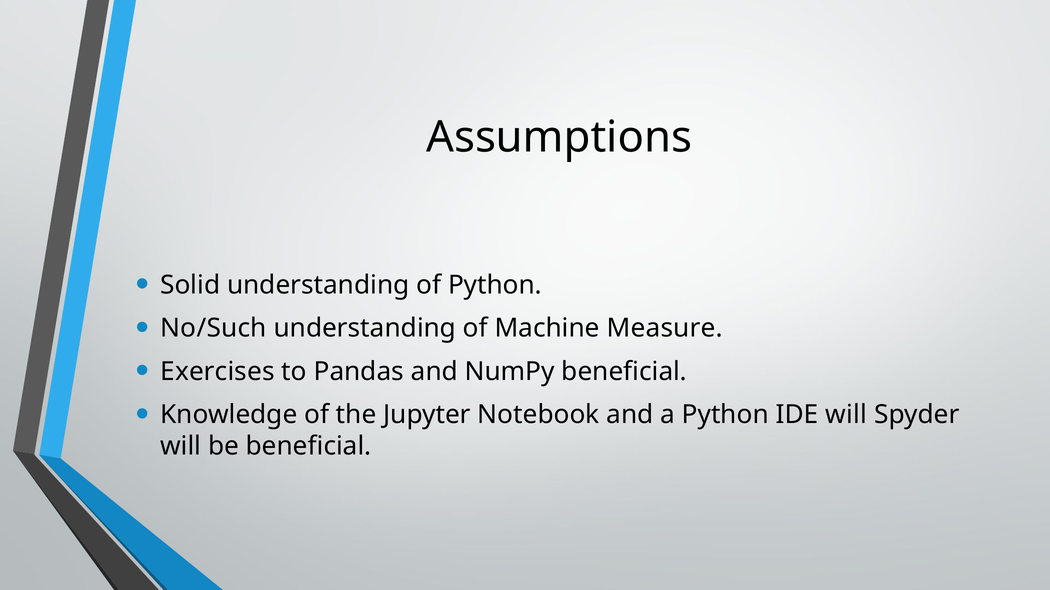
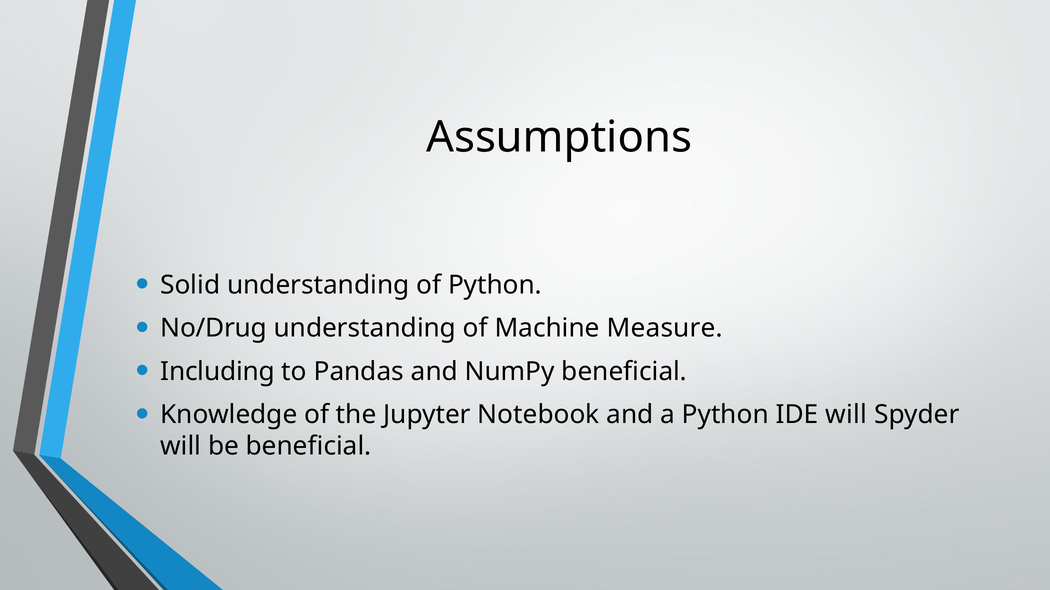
No/Such: No/Such -> No/Drug (214, 329)
Exercises: Exercises -> Including (218, 372)
